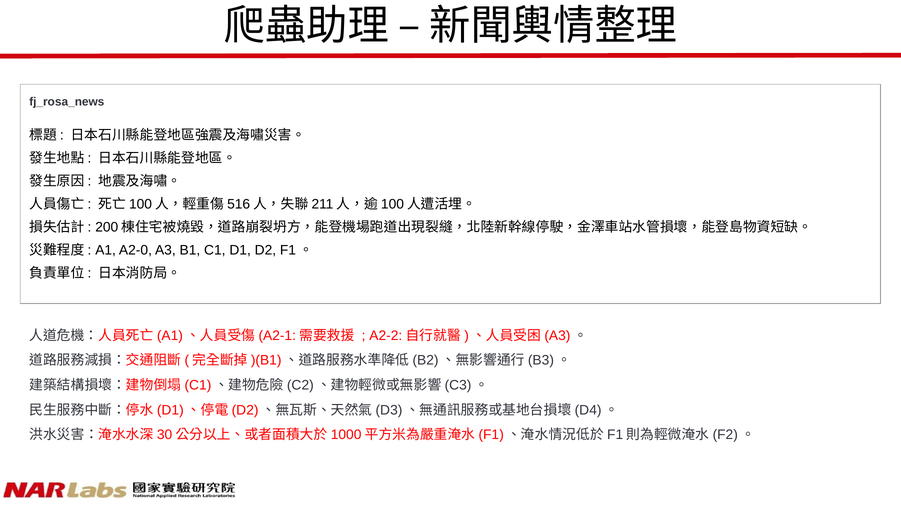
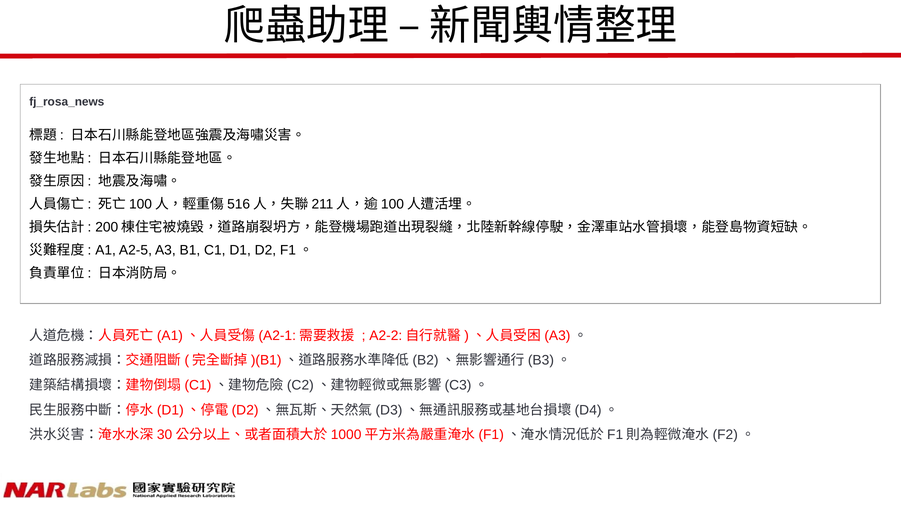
A2-0: A2-0 -> A2-5 (135, 250)
